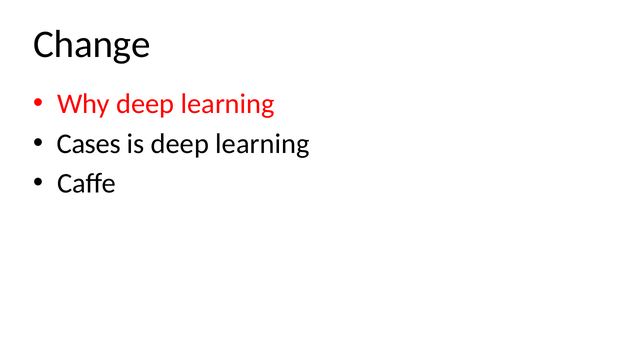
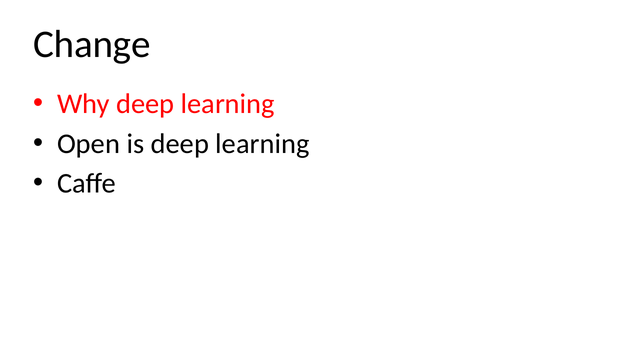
Cases: Cases -> Open (89, 144)
